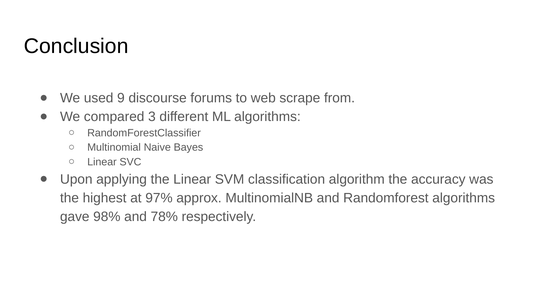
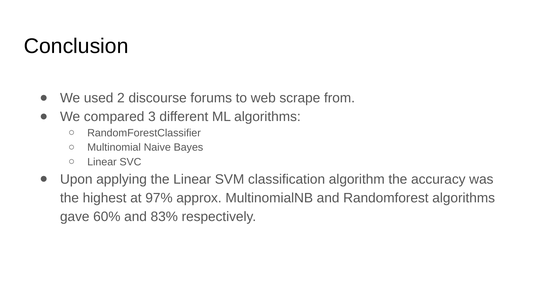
9: 9 -> 2 (121, 98)
98%: 98% -> 60% (107, 217)
78%: 78% -> 83% (164, 217)
